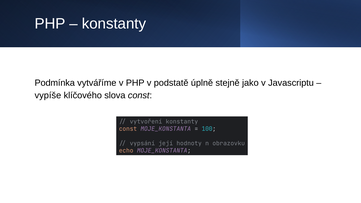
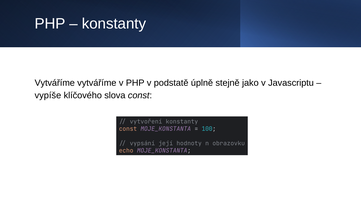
Podmínka: Podmínka -> Vytváříme (55, 83)
